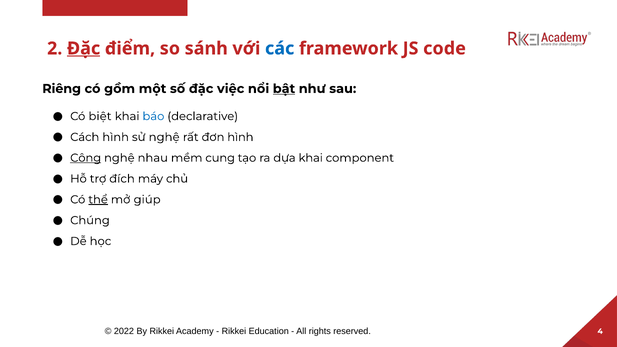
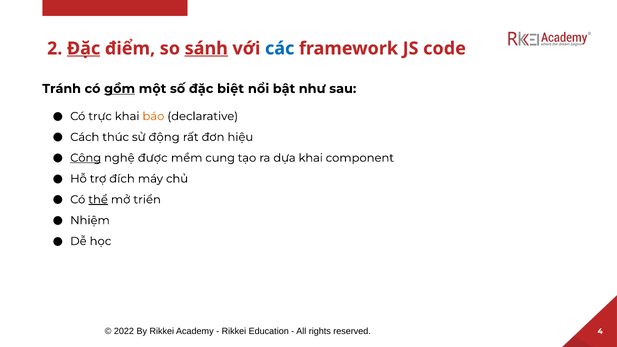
sánh underline: none -> present (206, 48)
Riêng: Riêng -> Tránh (62, 89)
gồm underline: none -> present (120, 89)
việc: việc -> biệt (231, 89)
bật underline: present -> none (284, 89)
biệt: biệt -> trực (100, 116)
báo colour: blue -> orange (153, 116)
Cách hình: hình -> thúc (116, 137)
sử nghệ: nghệ -> động (164, 137)
đơn hình: hình -> hiệu (240, 137)
nhau: nhau -> được (153, 158)
giúp: giúp -> triển (147, 200)
Chúng: Chúng -> Nhiệm (90, 220)
